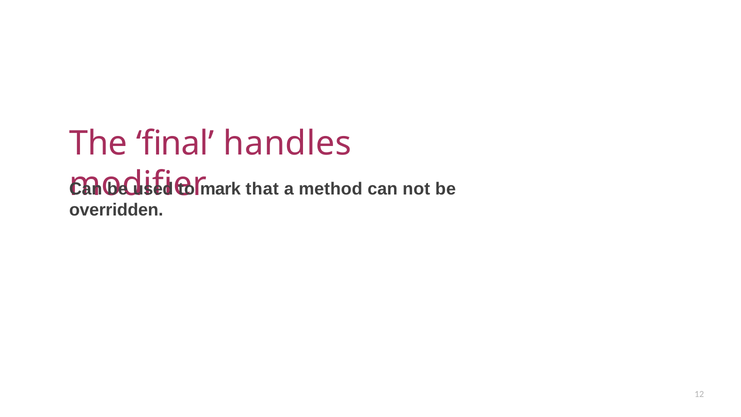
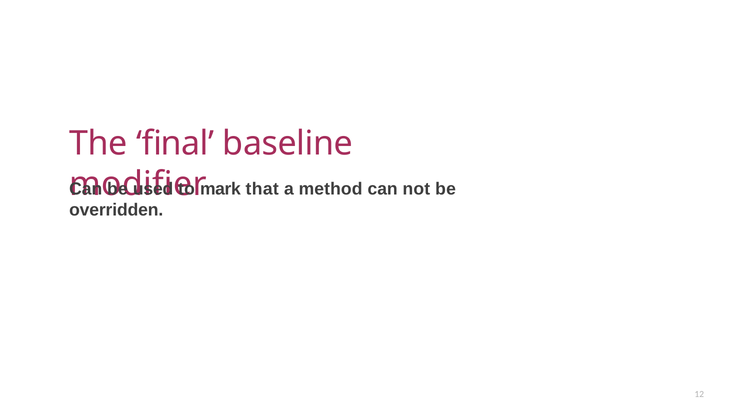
handles: handles -> baseline (288, 143)
